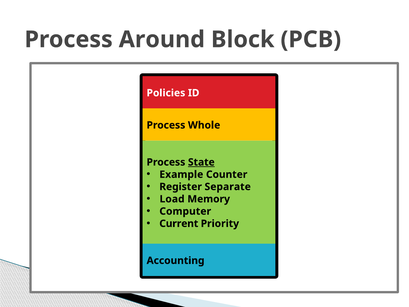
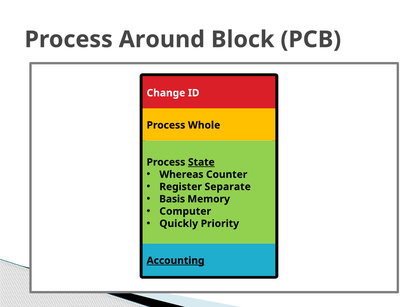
Policies: Policies -> Change (166, 93)
Example: Example -> Whereas (181, 174)
Load: Load -> Basis (172, 199)
Current: Current -> Quickly (179, 223)
Accounting underline: none -> present (176, 260)
